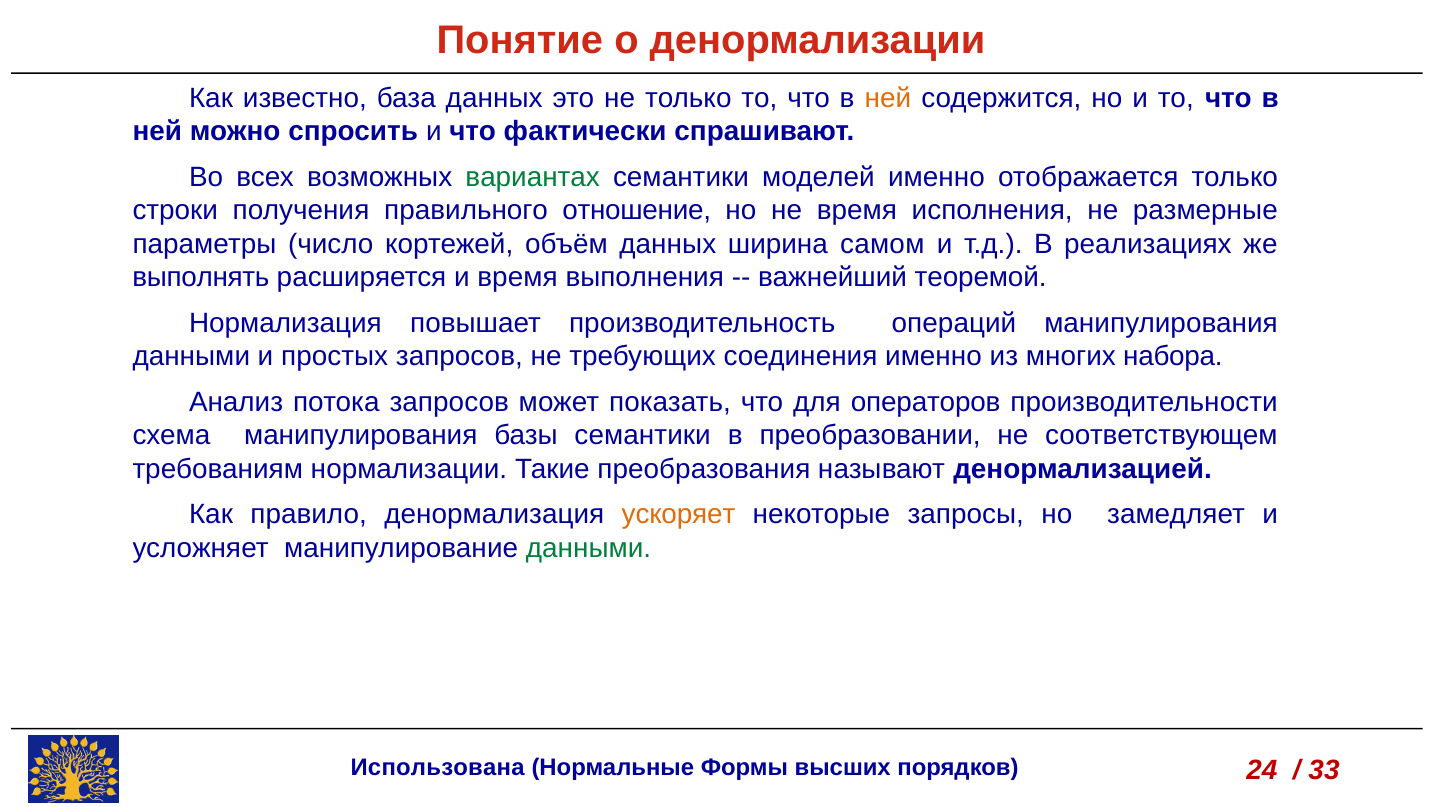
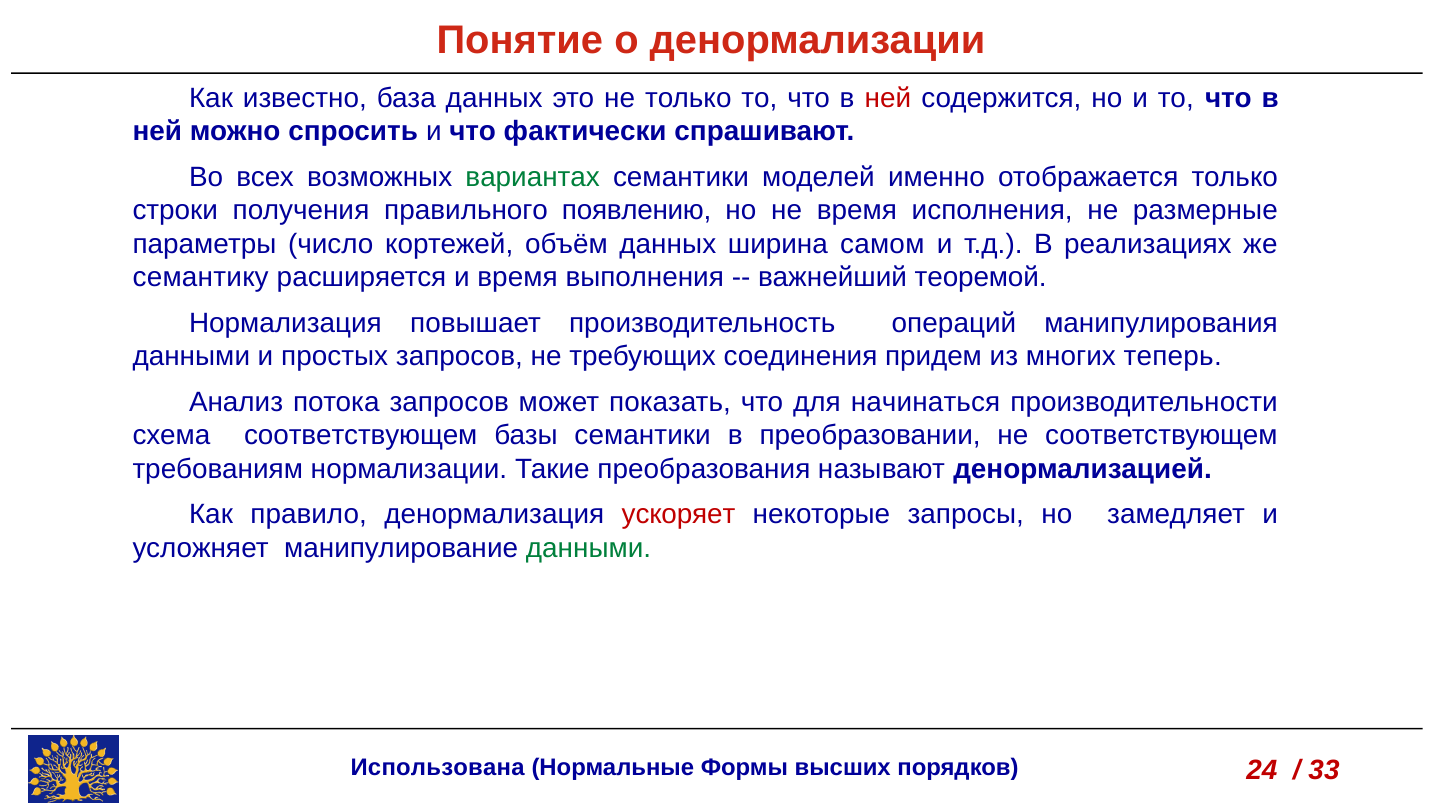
ней colour: orange -> red (888, 98)
отношение: отношение -> появлению (637, 210)
выполнять: выполнять -> семантику (201, 277)
соединения именно: именно -> придем (934, 356)
набора: набора -> теперь (1173, 356)
операторов: операторов -> начинаться (926, 402)
схема манипулирования: манипулирования -> соответствующем (361, 435)
ускоряет colour: orange -> red (679, 514)
